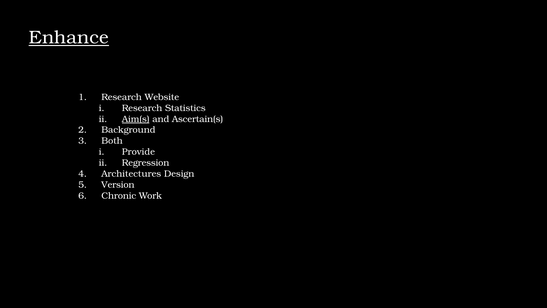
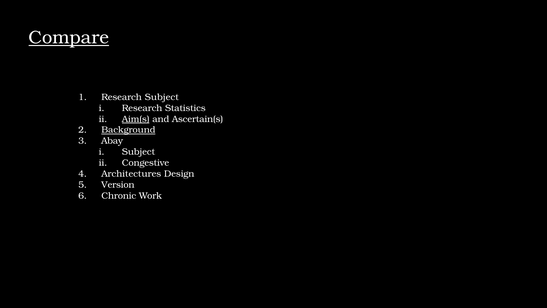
Enhance: Enhance -> Compare (69, 38)
Research Website: Website -> Subject (162, 97)
Background underline: none -> present (128, 130)
Both: Both -> Abay (112, 141)
Provide: Provide -> Subject (138, 152)
Regression: Regression -> Congestive (146, 163)
